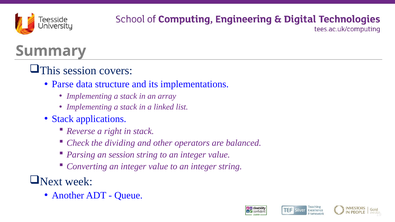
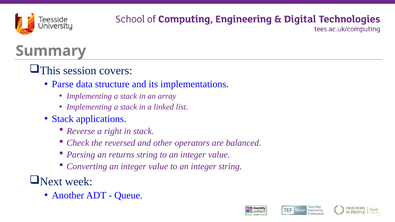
dividing: dividing -> reversed (120, 143)
an session: session -> returns (122, 155)
